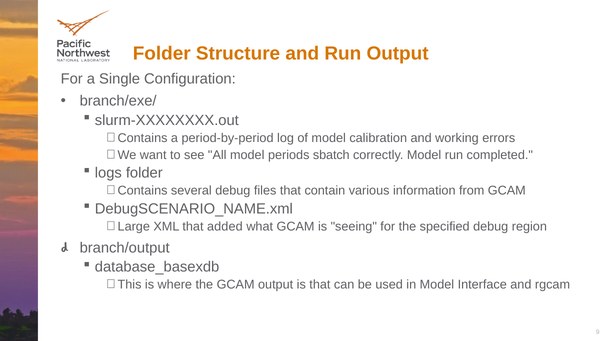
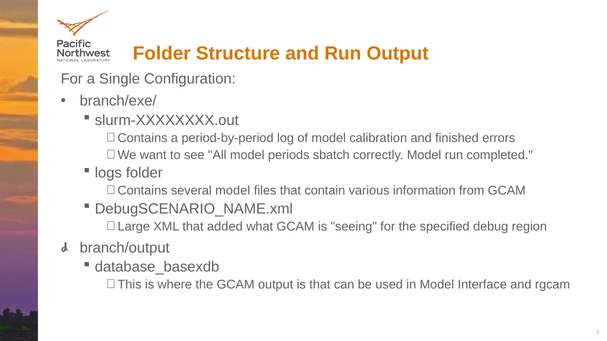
working: working -> finished (457, 138)
several debug: debug -> model (233, 191)
